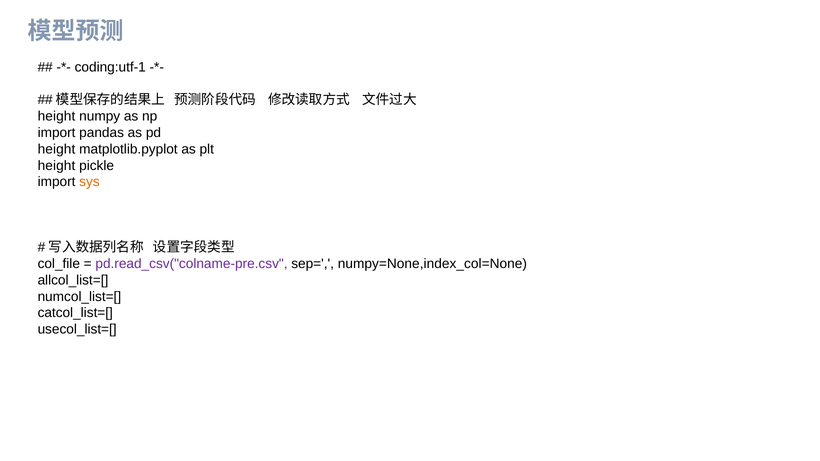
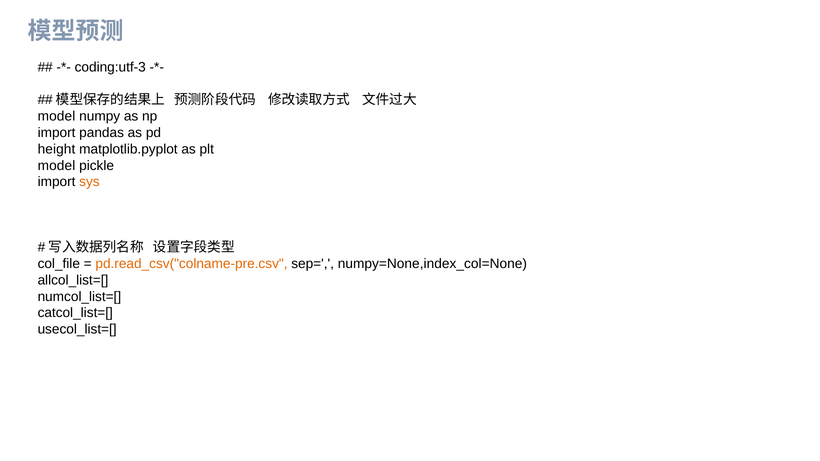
coding:utf-1: coding:utf-1 -> coding:utf-3 (110, 67)
height: height -> model (56, 116)
height: height -> model (56, 166)
pd.read_csv("colname-pre.csv colour: purple -> orange (191, 264)
